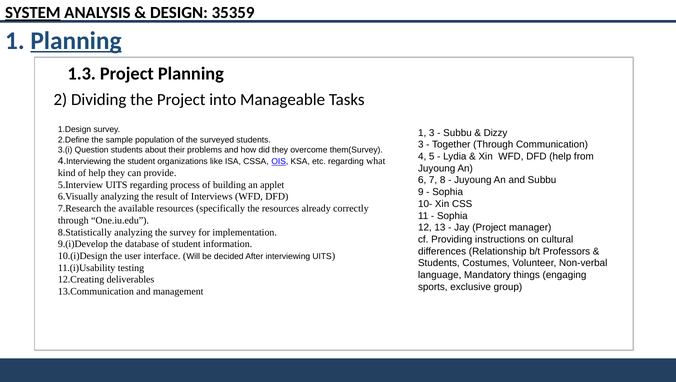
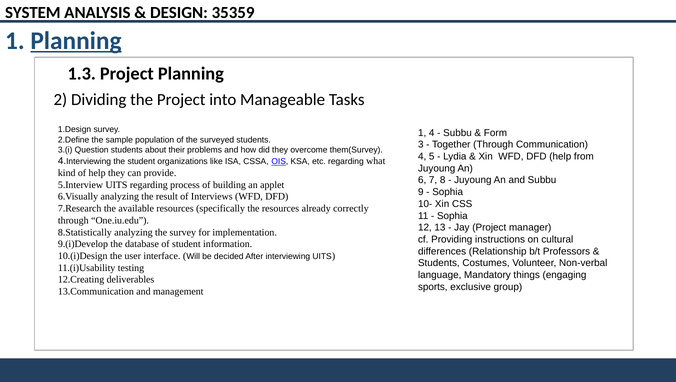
SYSTEM underline: present -> none (33, 13)
1 3: 3 -> 4 (432, 133)
Dizzy: Dizzy -> Form (495, 133)
